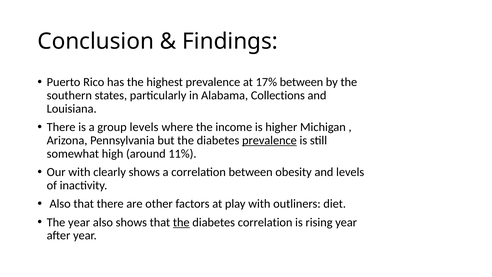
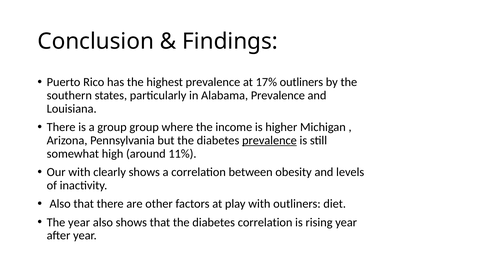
17% between: between -> outliners (301, 82)
Alabama Collections: Collections -> Prevalence (278, 95)
group levels: levels -> group (144, 127)
the underline: present -> none (181, 222)
